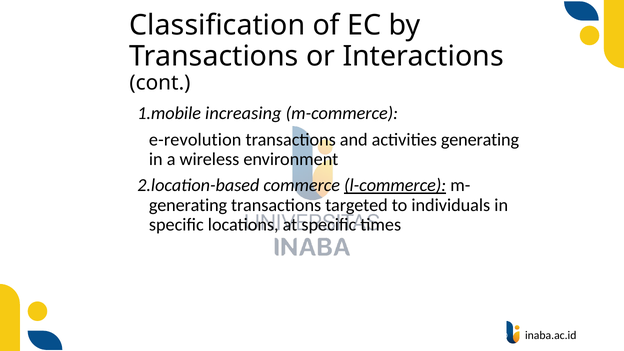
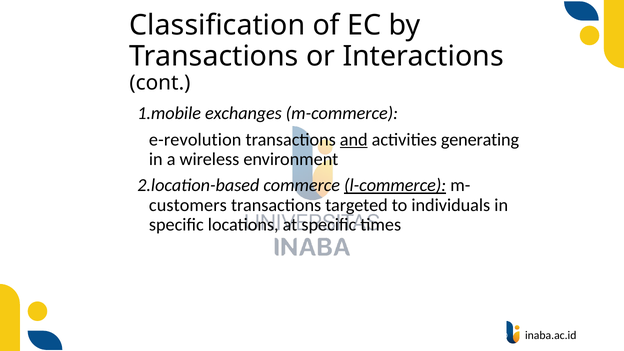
increasing: increasing -> exchanges (243, 113)
and underline: none -> present (354, 140)
generating: generating -> customers (188, 205)
